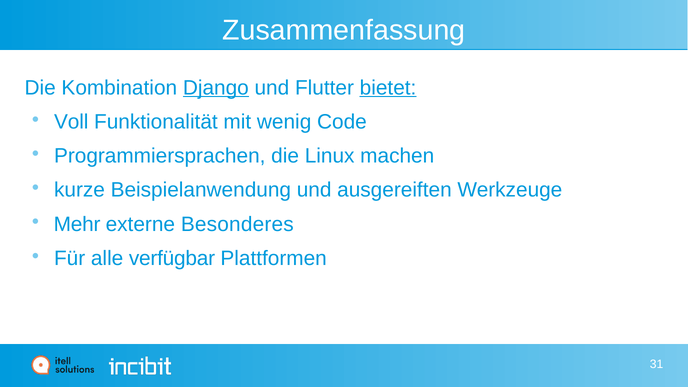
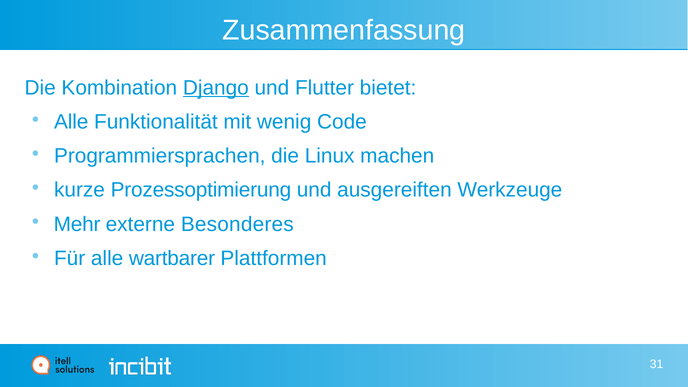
bietet underline: present -> none (388, 88)
Voll: Voll -> Alle (71, 122)
Beispielanwendung: Beispielanwendung -> Prozessoptimierung (201, 190)
verfügbar: verfügbar -> wartbarer (172, 258)
